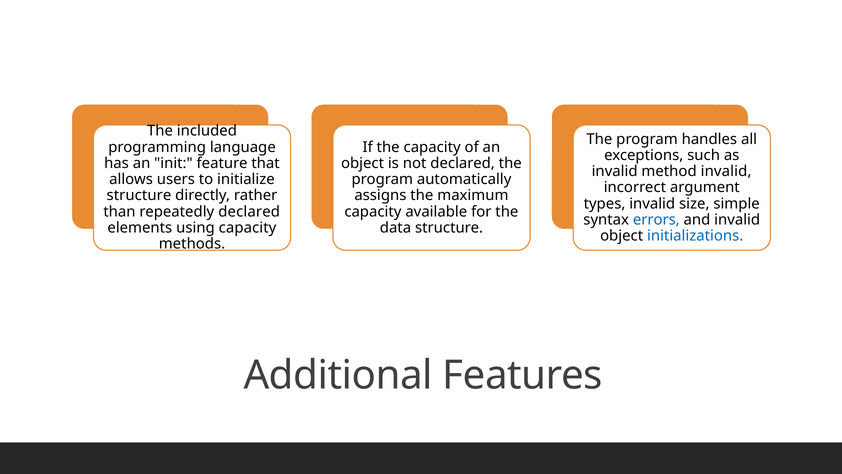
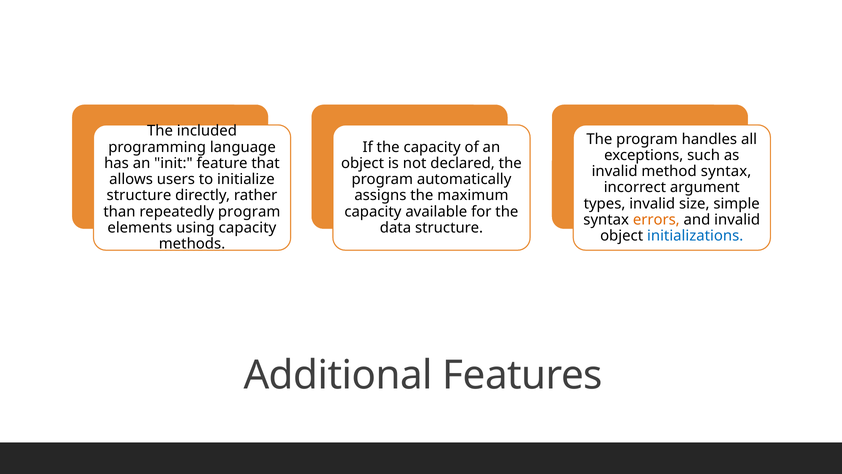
method invalid: invalid -> syntax (726, 171)
repeatedly declared: declared -> program (249, 212)
errors colour: blue -> orange (656, 220)
